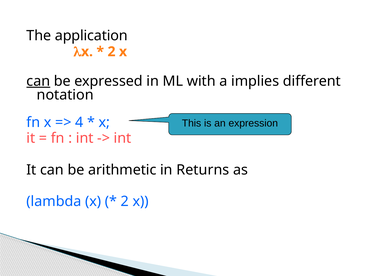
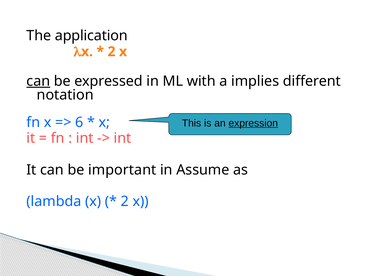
expression underline: none -> present (253, 123)
4: 4 -> 6 (79, 122)
arithmetic: arithmetic -> important (122, 170)
Returns: Returns -> Assume (203, 170)
